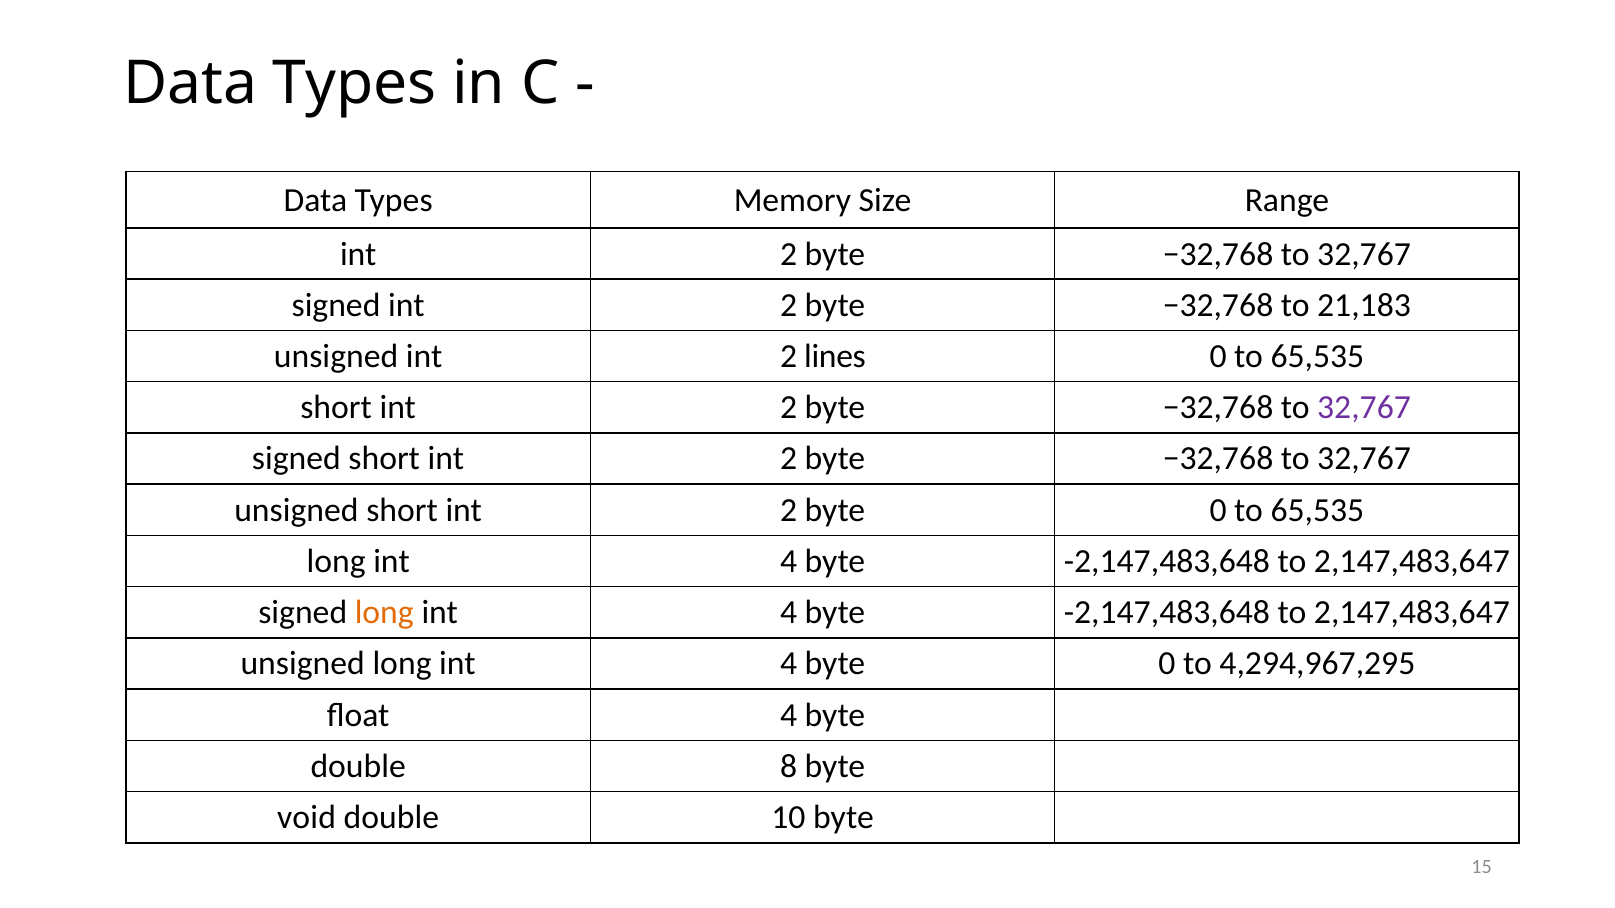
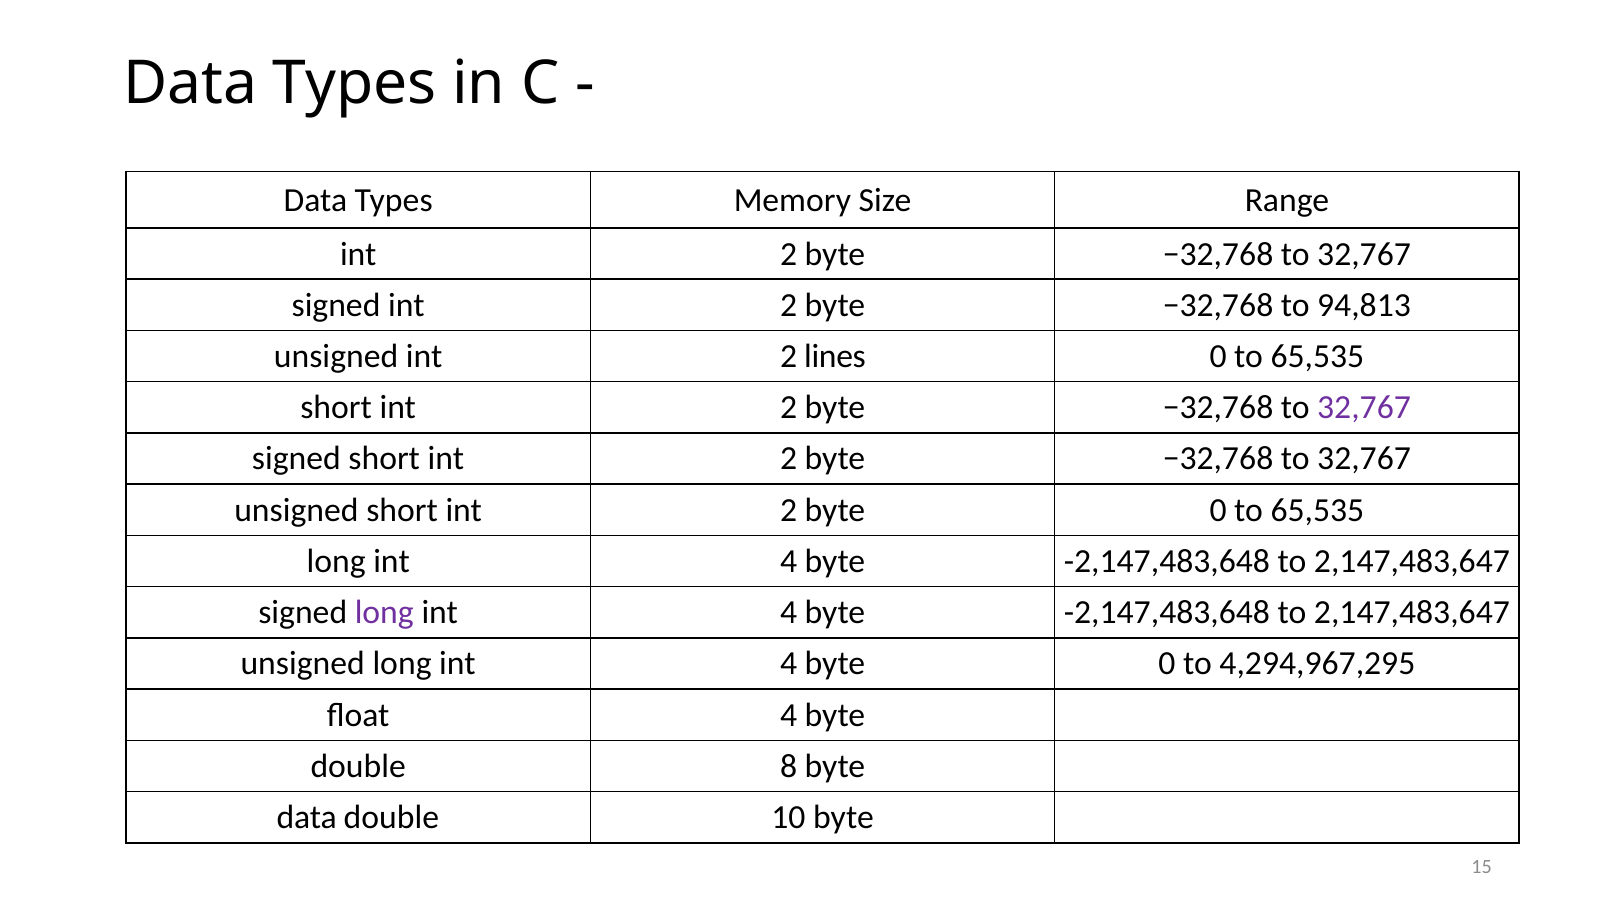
21,183: 21,183 -> 94,813 (1364, 305)
long colour: orange -> purple (384, 613)
void: void -> data (307, 818)
